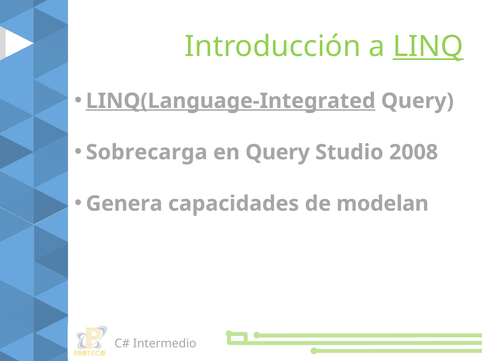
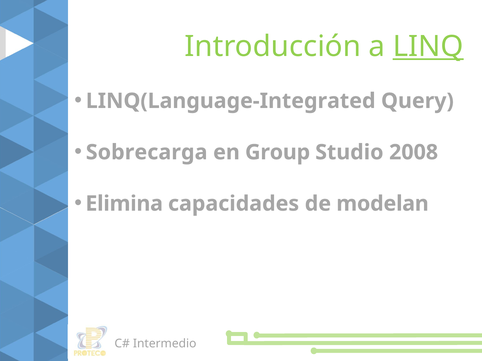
LINQ(Language-Integrated underline: present -> none (231, 101)
en Query: Query -> Group (278, 152)
Genera: Genera -> Elimina (124, 204)
